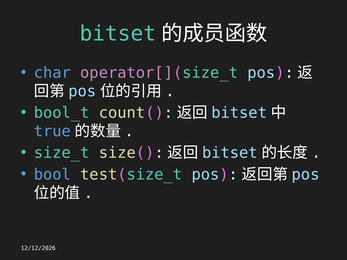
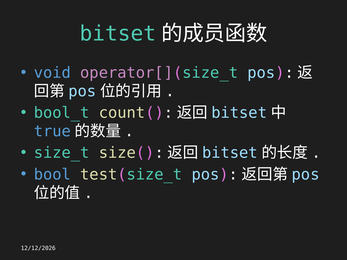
char: char -> void (52, 73)
